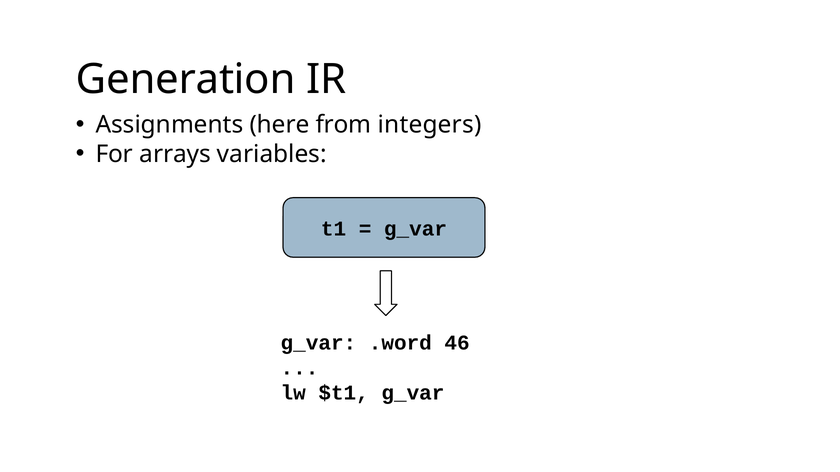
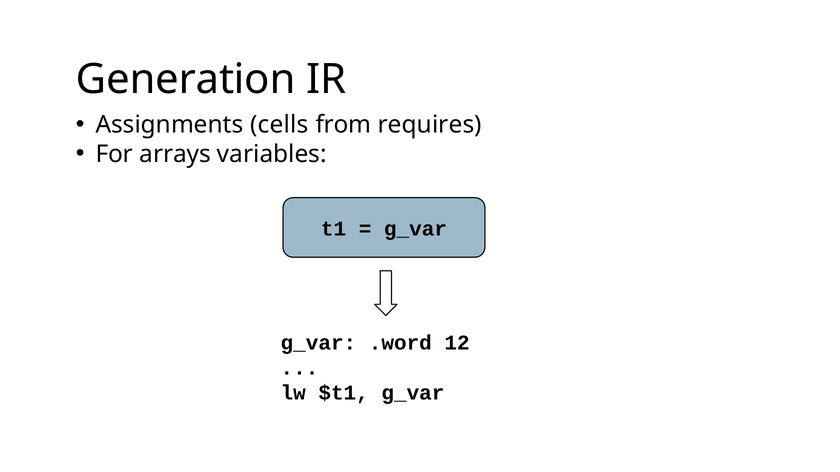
here: here -> cells (279, 125)
integers: integers -> requires (430, 125)
46: 46 -> 12 (457, 343)
